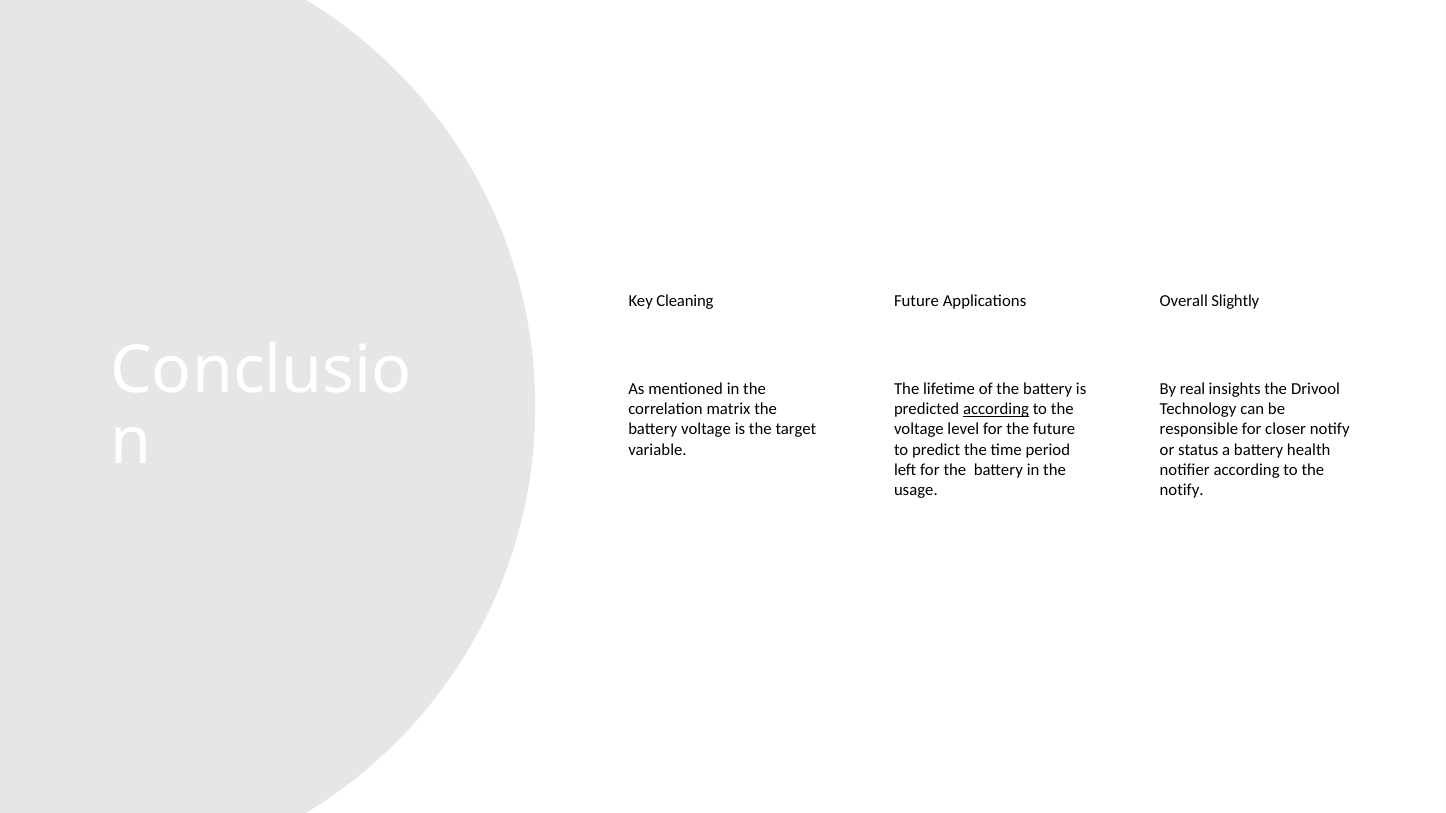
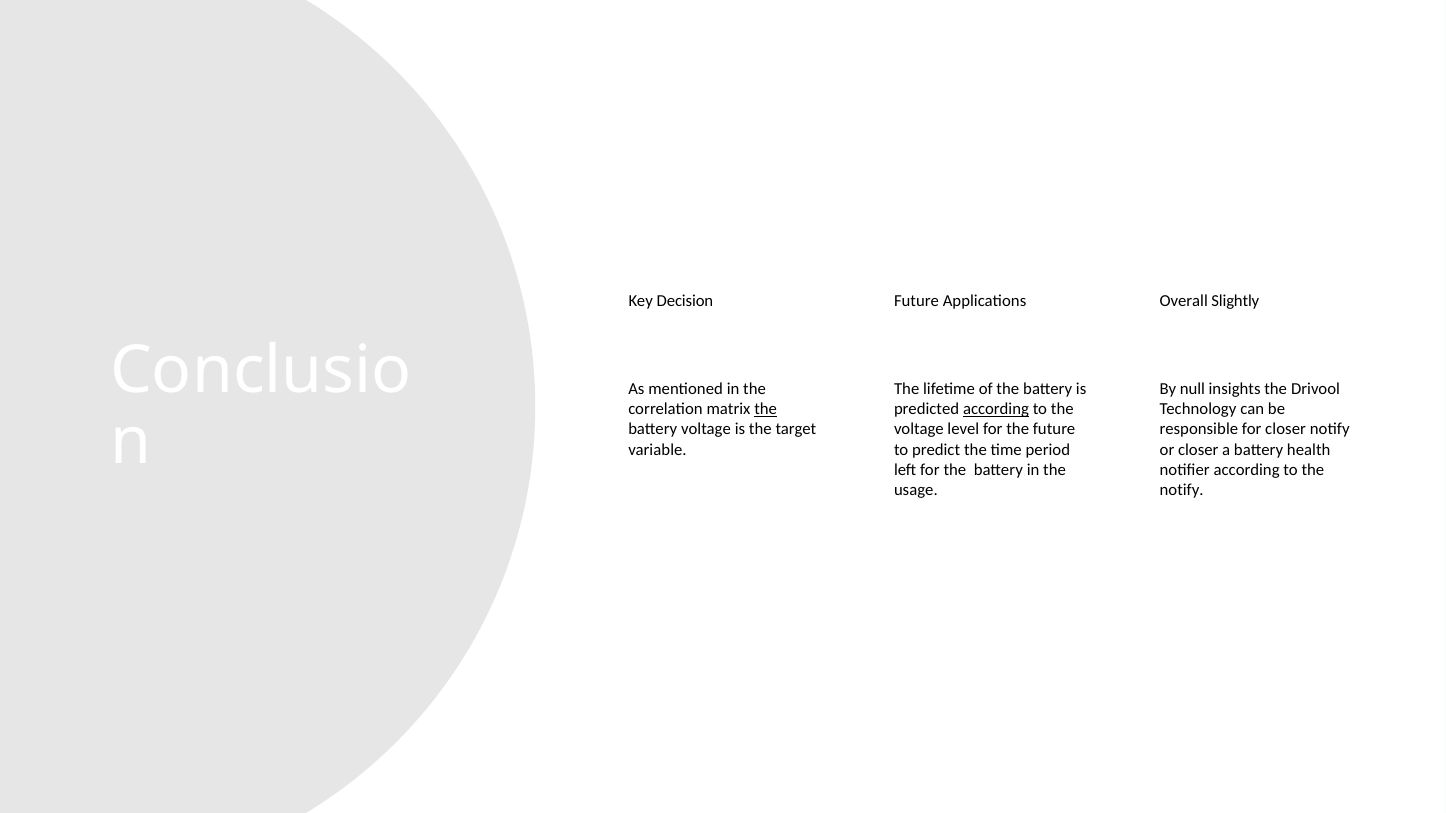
Cleaning: Cleaning -> Decision (685, 301)
real: real -> null (1192, 389)
the underline: none -> present (766, 409)
or status: status -> closer (1198, 450)
